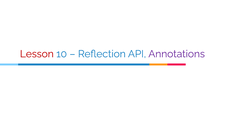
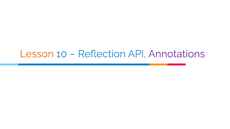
Lesson colour: red -> orange (37, 54)
